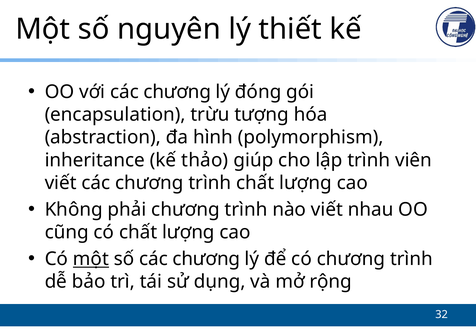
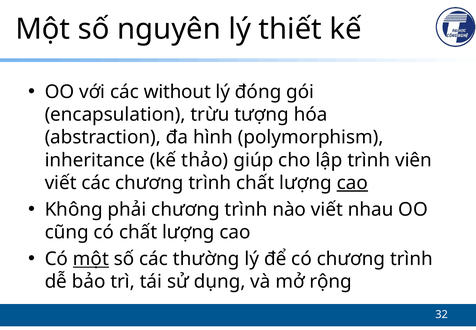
với các chương: chương -> without (177, 92)
cao underline: none -> present (352, 183)
số các chương: chương -> thường (206, 259)
